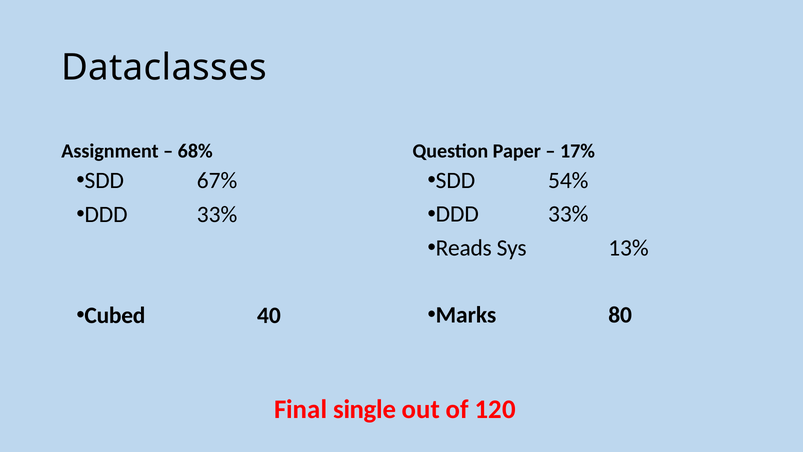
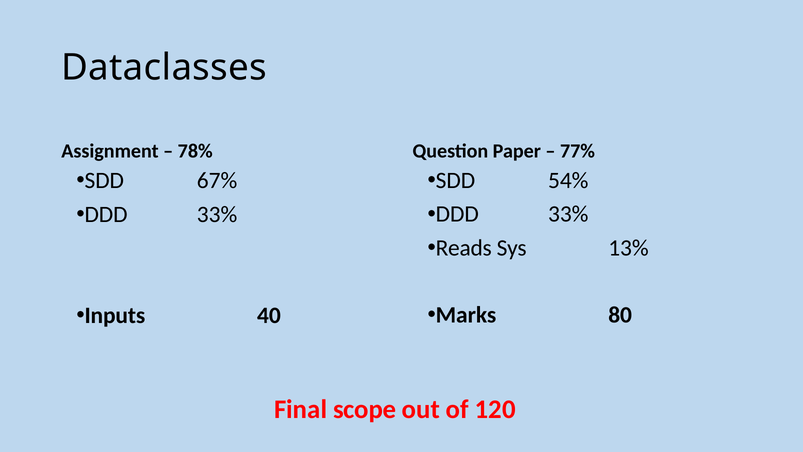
68%: 68% -> 78% (195, 151)
17%: 17% -> 77% (577, 151)
Cubed: Cubed -> Inputs (115, 315)
single: single -> scope (365, 409)
